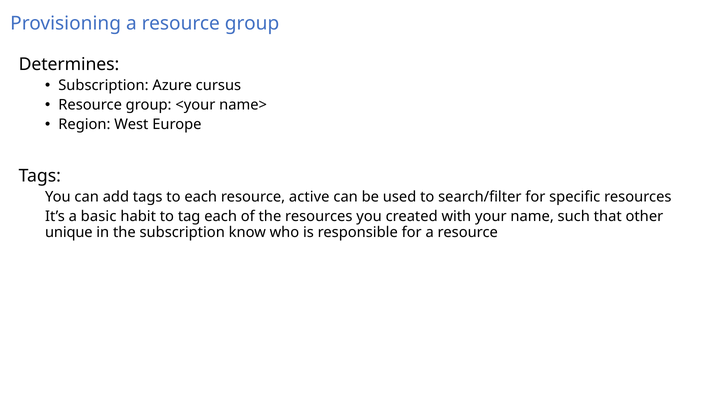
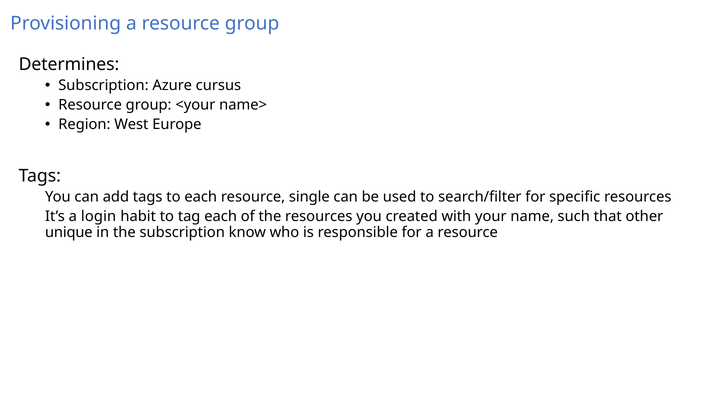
active: active -> single (309, 197)
basic: basic -> login (99, 216)
